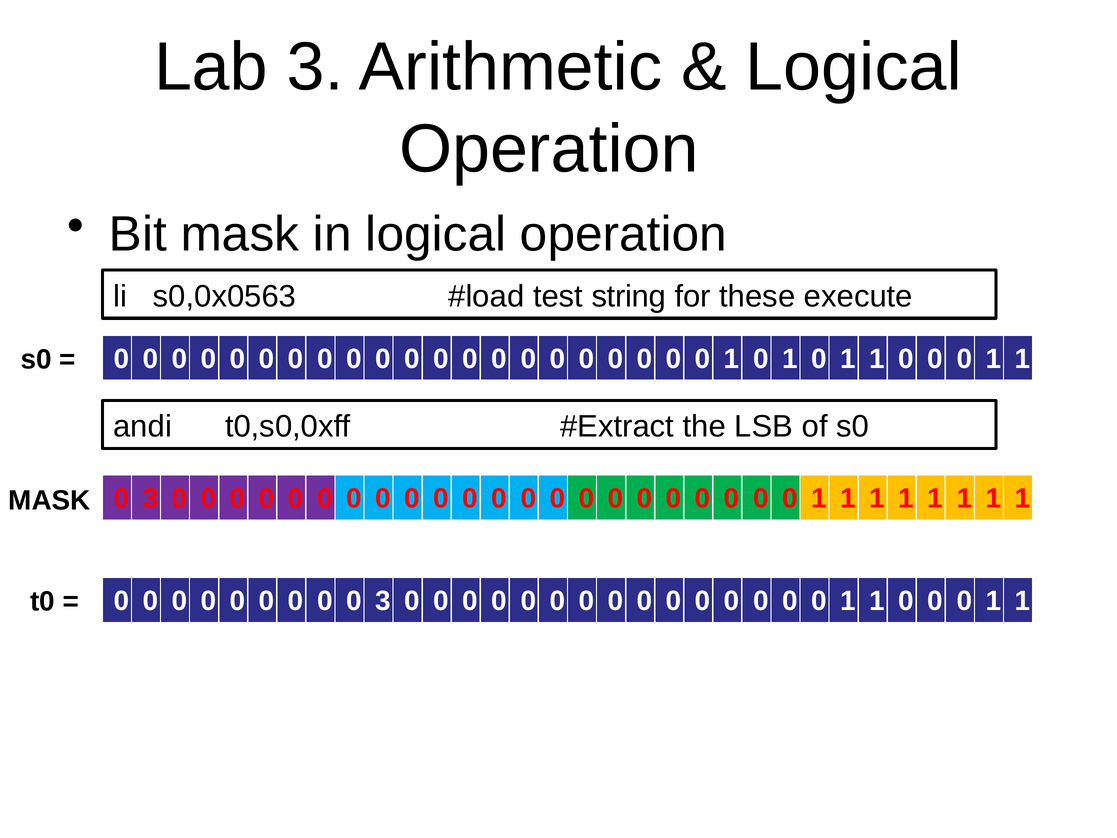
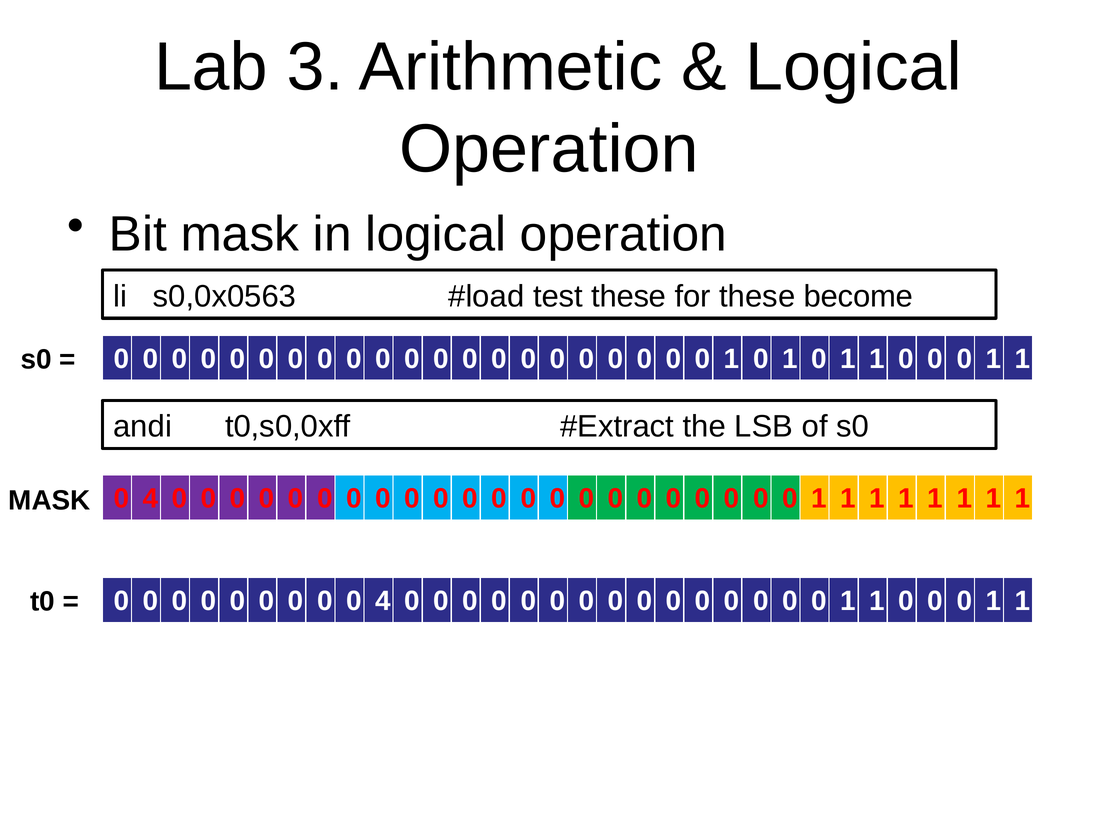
test string: string -> these (629, 296)
execute: execute -> become (858, 296)
3: 3 -> 4 (150, 498)
0 0 3: 3 -> 4 (383, 601)
